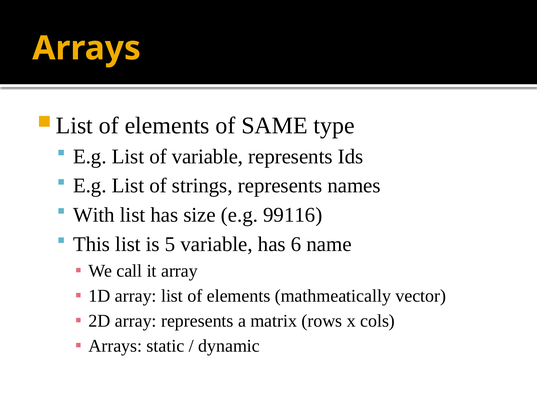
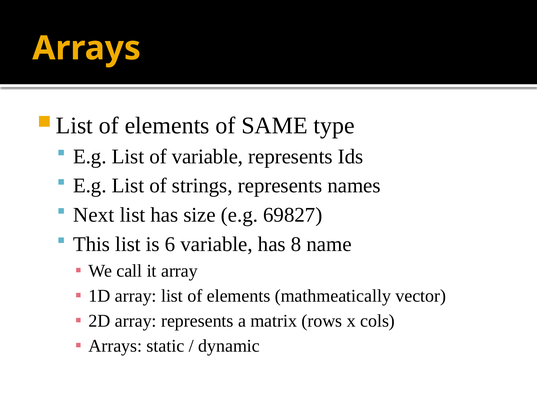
With: With -> Next (94, 215)
99116: 99116 -> 69827 (293, 215)
5: 5 -> 6 (170, 244)
6: 6 -> 8 (296, 244)
